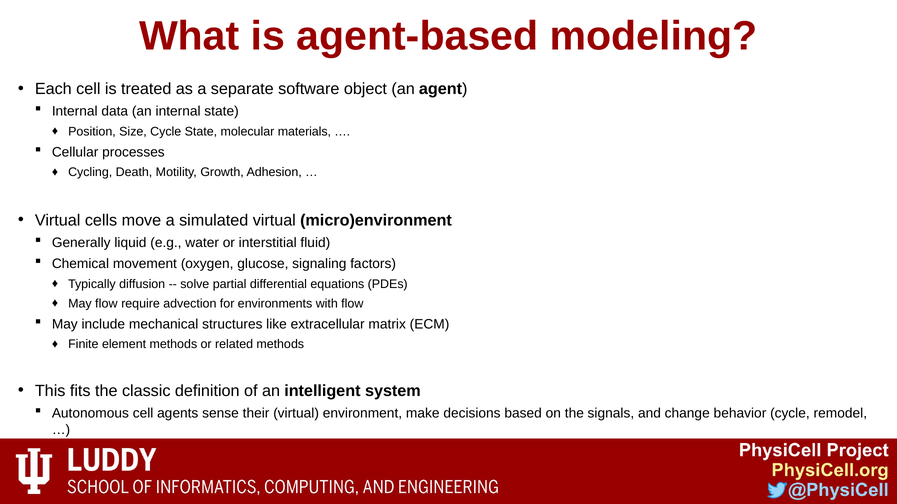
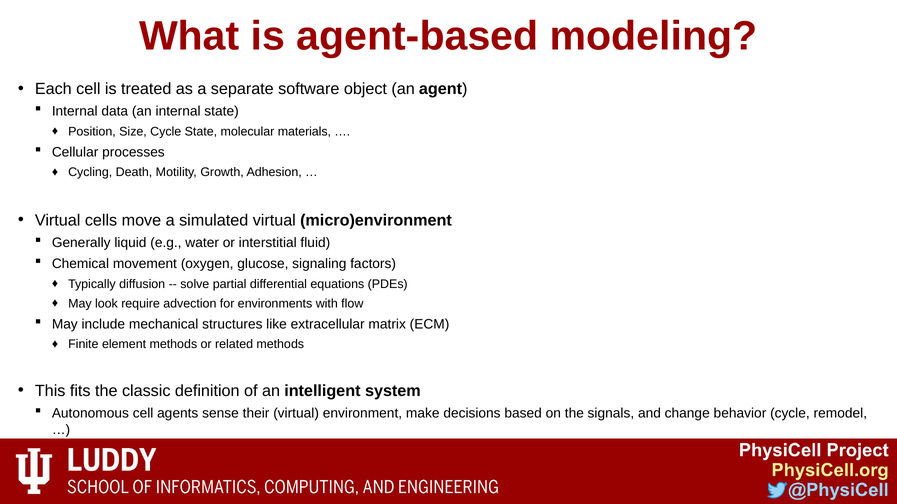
May flow: flow -> look (106, 304)
